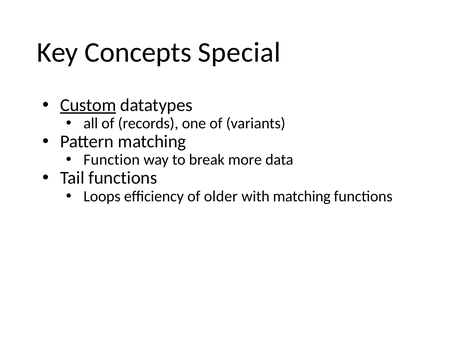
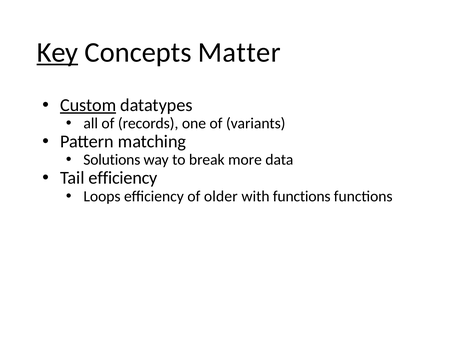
Key underline: none -> present (57, 52)
Special: Special -> Matter (239, 52)
Function: Function -> Solutions (112, 160)
Tail functions: functions -> efficiency (123, 178)
with matching: matching -> functions (302, 196)
